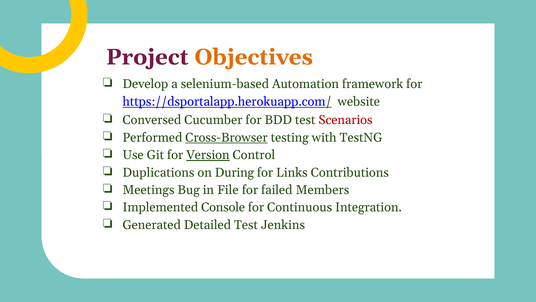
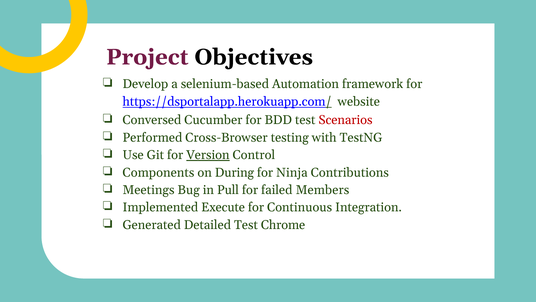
Objectives colour: orange -> black (254, 57)
Cross-Browser underline: present -> none (226, 137)
Duplications: Duplications -> Components (158, 172)
Links: Links -> Ninja (292, 172)
File: File -> Pull (228, 190)
Console: Console -> Execute (223, 207)
Jenkins: Jenkins -> Chrome (283, 225)
